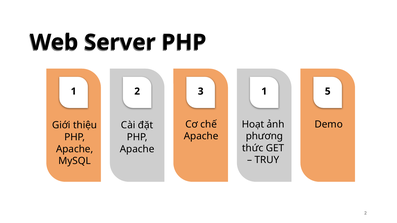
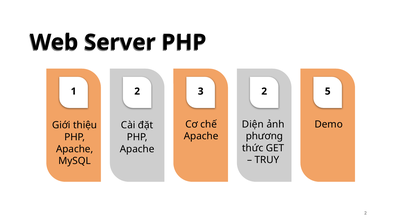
1 1: 1 -> 2 (264, 91)
Hoạt: Hoạt -> Diện (253, 124)
